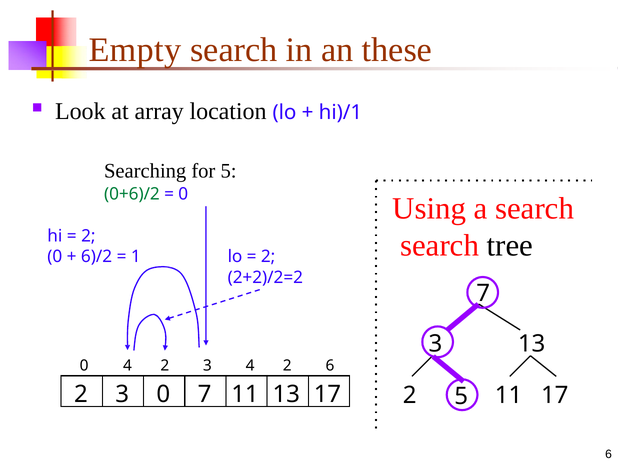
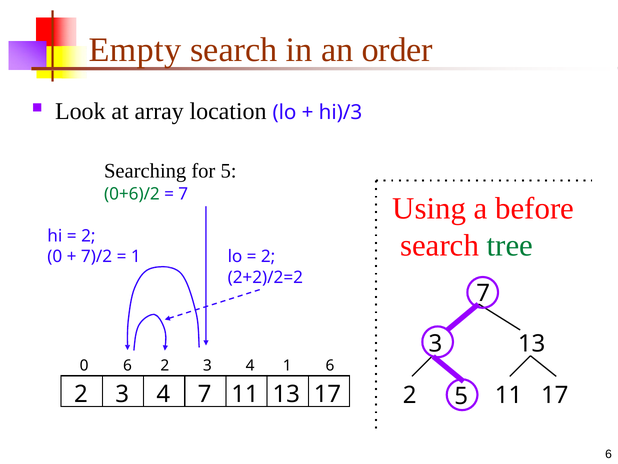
these: these -> order (397, 50)
hi)/1: hi)/1 -> hi)/3 (340, 112)
0: 0 -> 7 (183, 194)
a search: search -> before (535, 208)
tree colour: black -> green (510, 245)
6)/2: 6)/2 -> 7)/2 (97, 257)
0 4: 4 -> 6 (128, 365)
3 4 2: 2 -> 1 (287, 365)
0: 0 -> 4 (163, 394)
